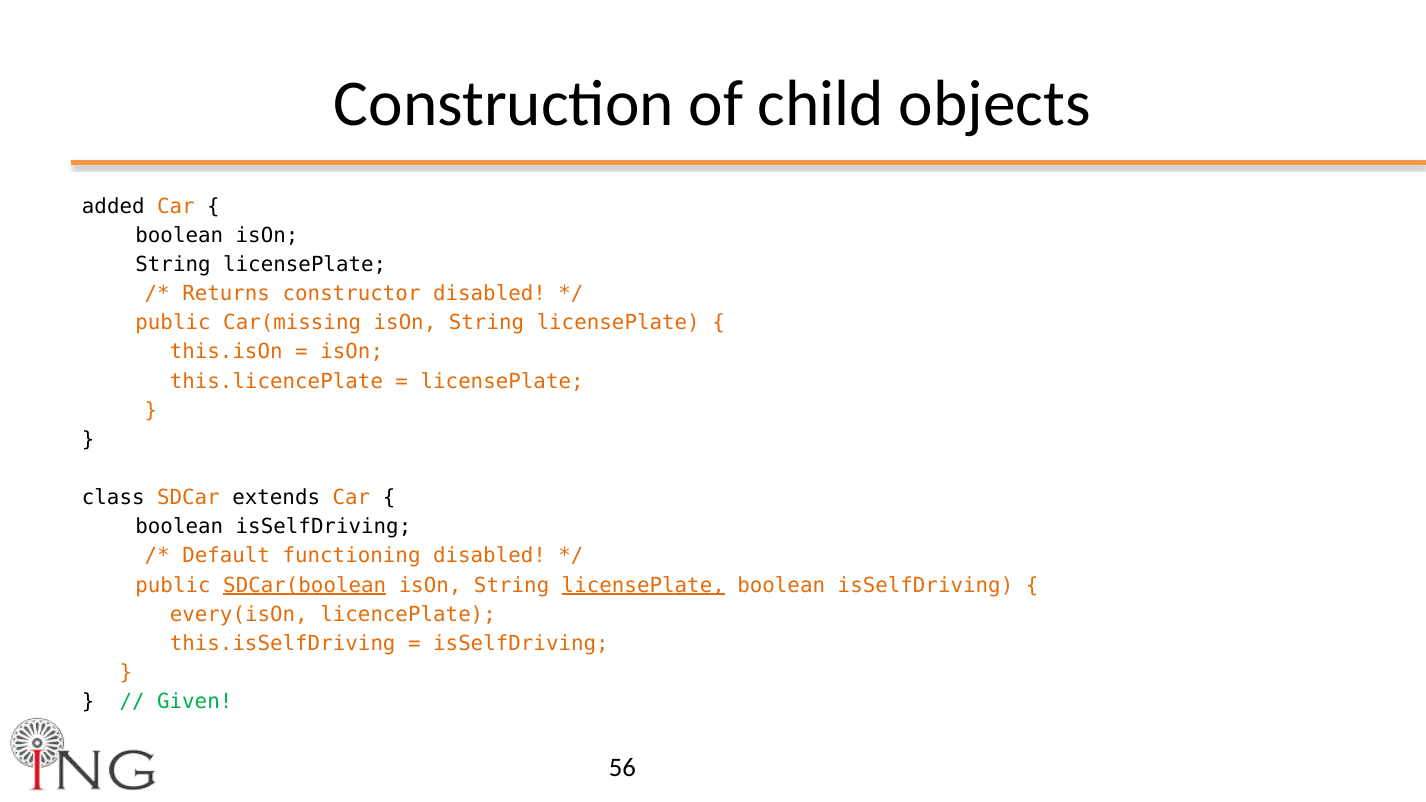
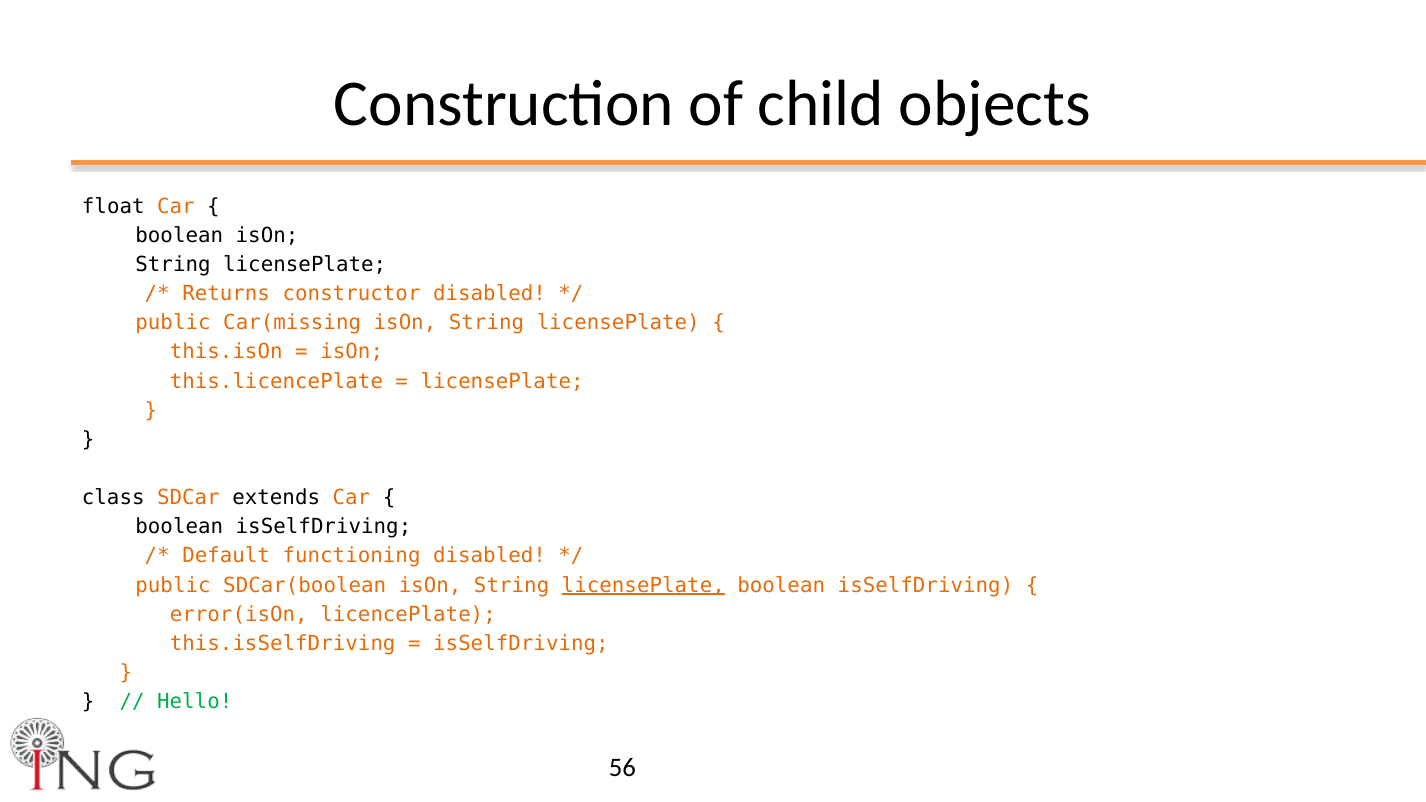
added: added -> float (113, 206)
SDCar(boolean underline: present -> none (305, 585)
every(isOn: every(isOn -> error(isOn (239, 614)
Given: Given -> Hello (195, 702)
